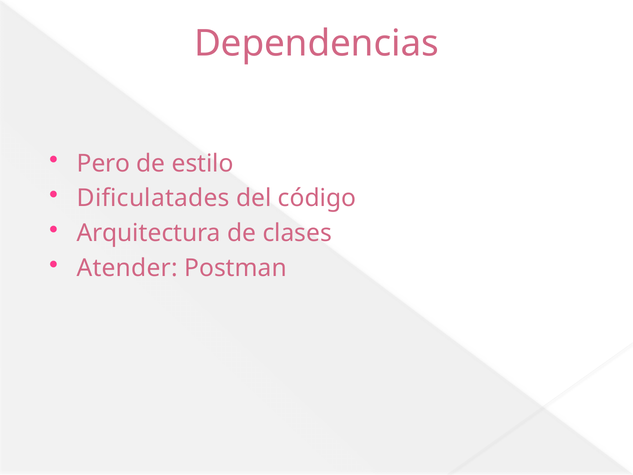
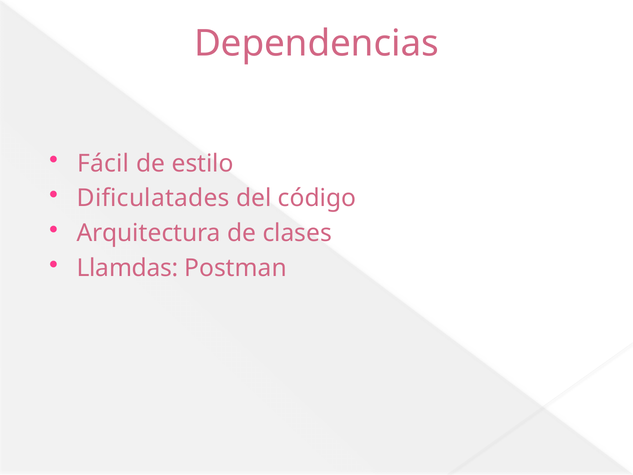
Pero: Pero -> Fácil (103, 163)
Atender: Atender -> Llamdas (128, 268)
